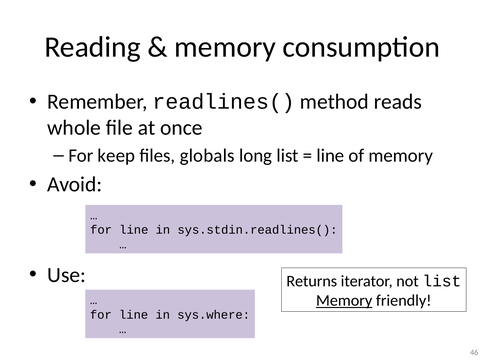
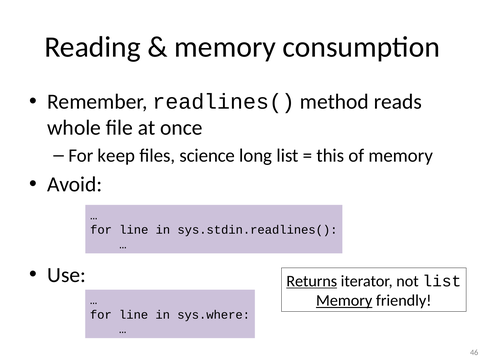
globals: globals -> science (207, 155)
line: line -> this (330, 155)
Returns underline: none -> present (312, 281)
